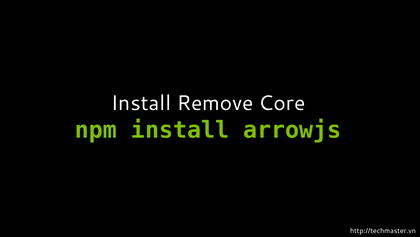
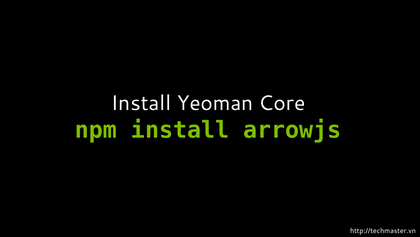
Remove: Remove -> Yeoman (215, 103)
